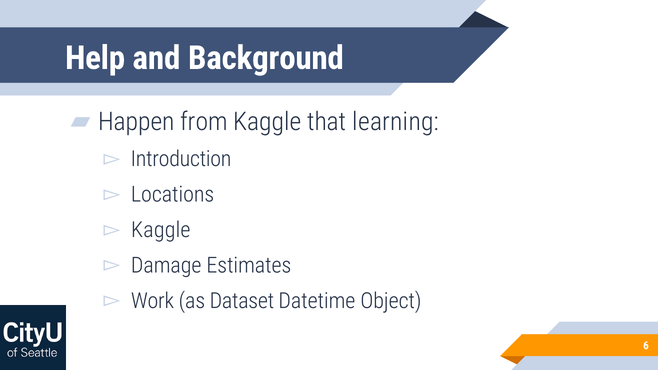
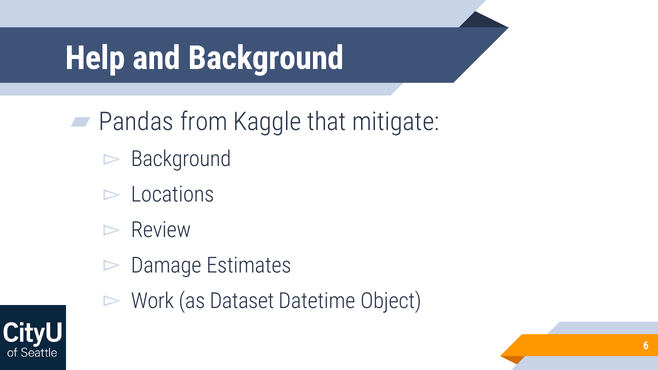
Happen: Happen -> Pandas (136, 122)
learning: learning -> mitigate (396, 122)
Introduction: Introduction -> Background (181, 159)
Kaggle: Kaggle -> Review (161, 230)
